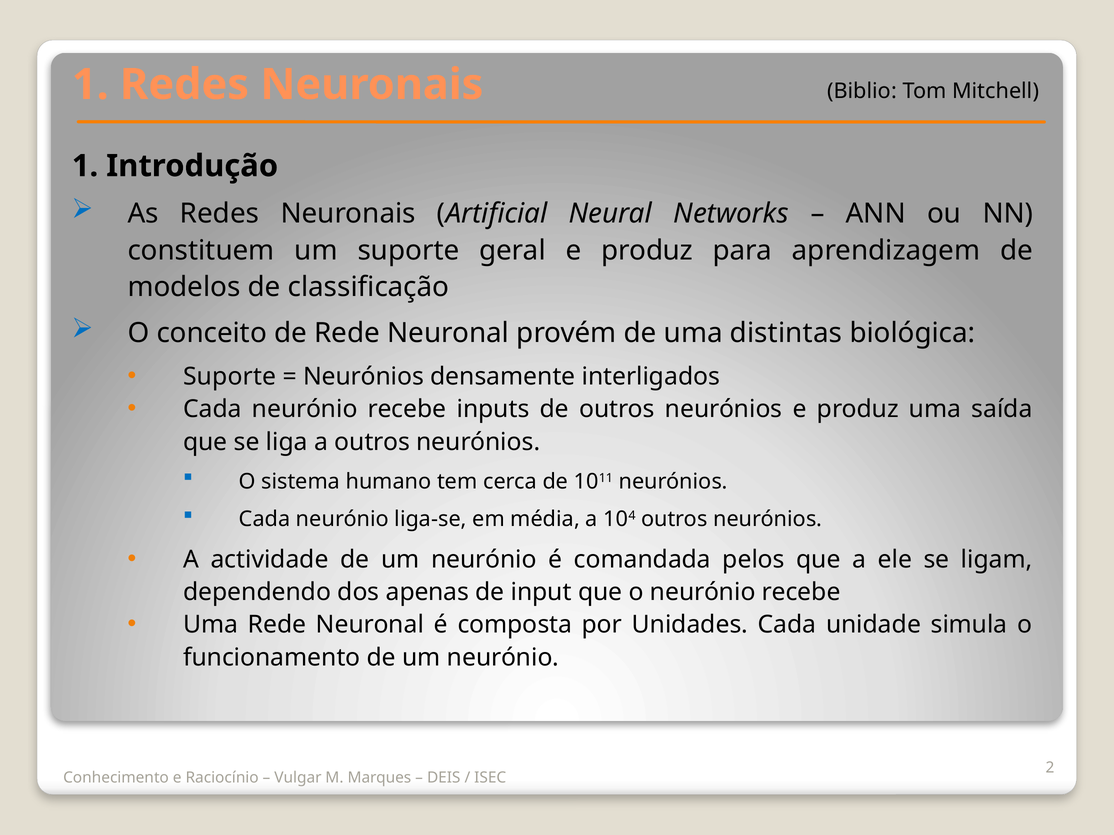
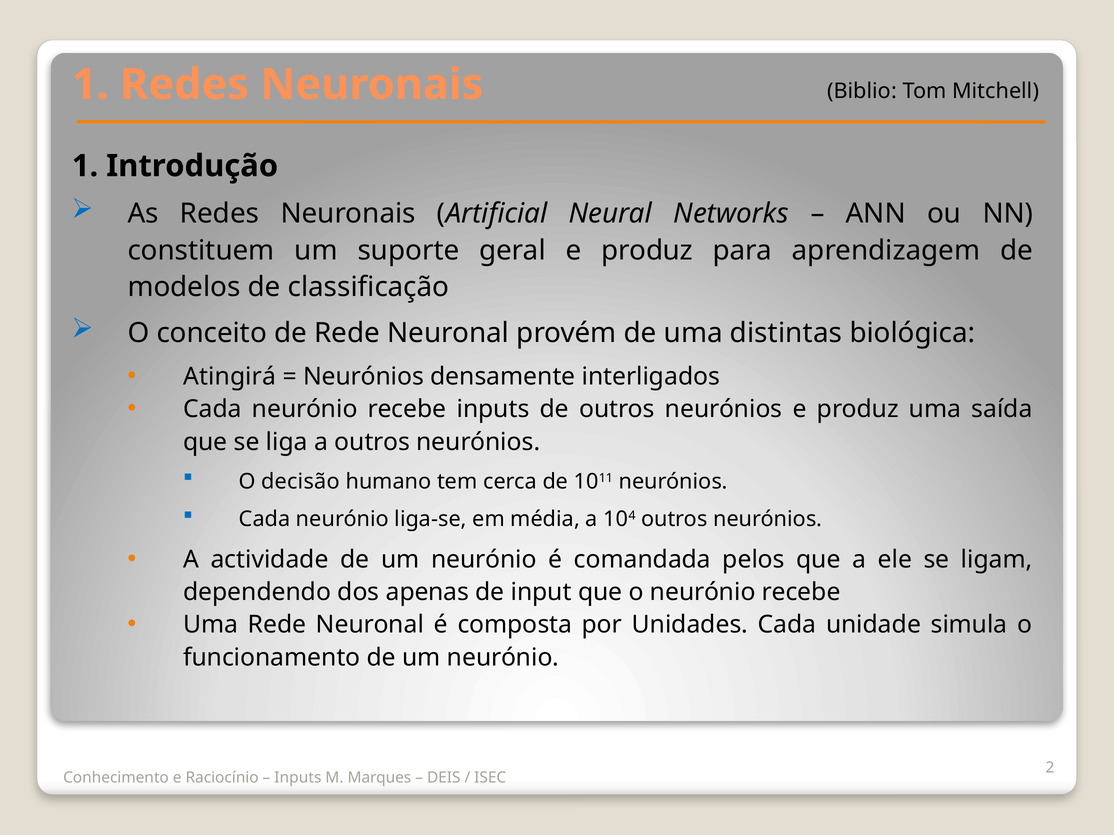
Suporte: Suporte -> Atingirá (230, 377)
sistema: sistema -> decisão (301, 482)
Vulgar: Vulgar -> Inputs (298, 778)
